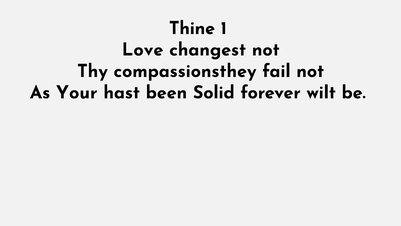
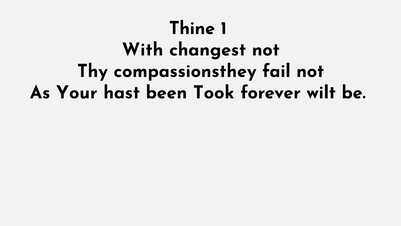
Love: Love -> With (143, 50)
Solid: Solid -> Took (214, 92)
